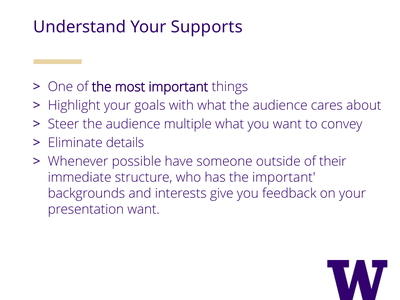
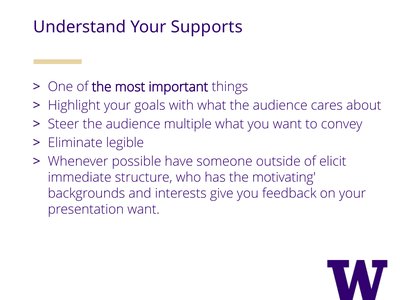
details: details -> legible (125, 143)
their: their -> elicit (333, 162)
the important: important -> motivating (284, 178)
